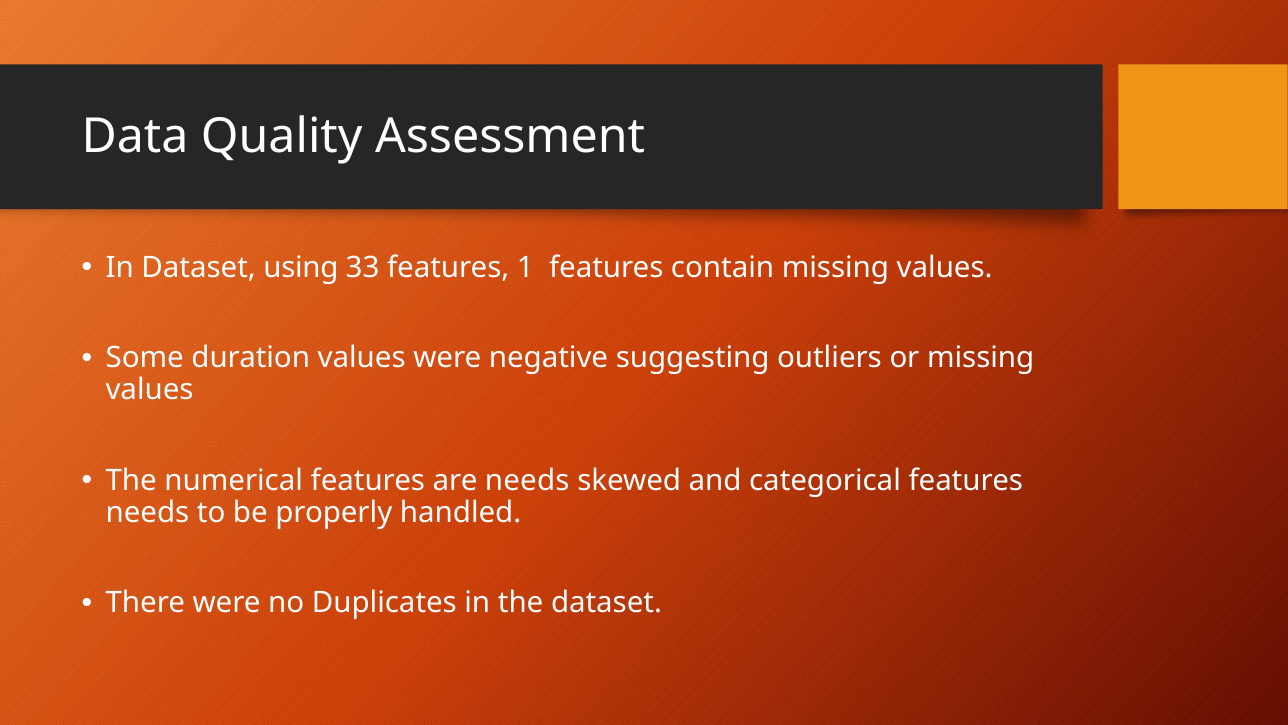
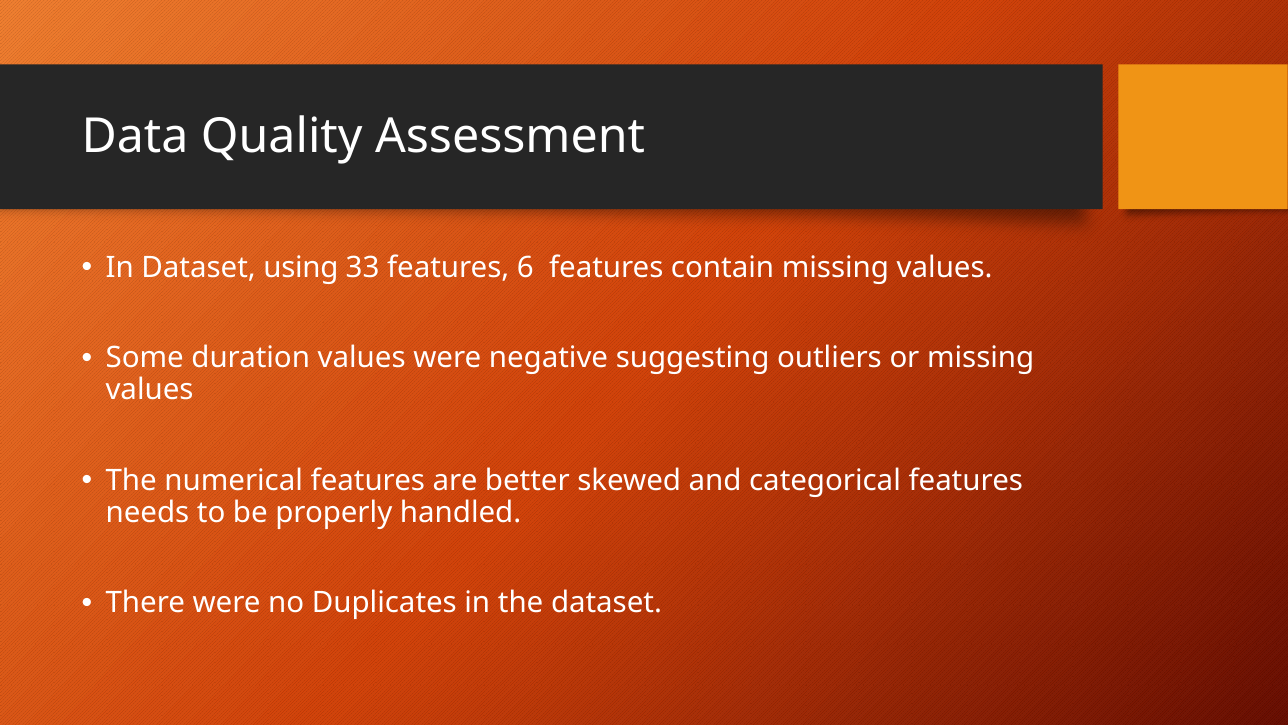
1: 1 -> 6 (525, 267)
are needs: needs -> better (527, 480)
